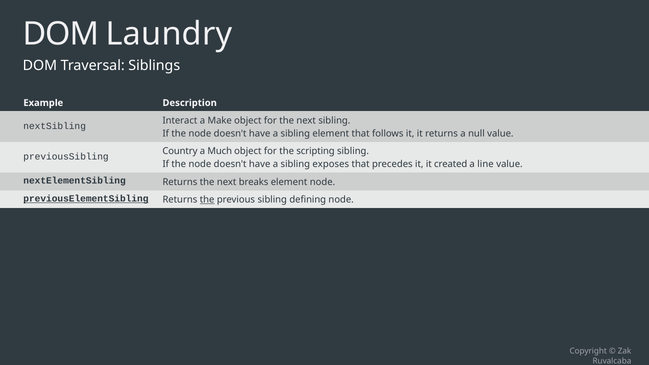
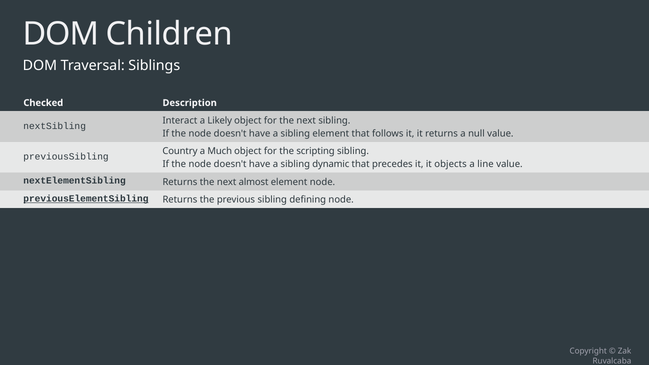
Laundry: Laundry -> Children (169, 34)
Example: Example -> Checked (43, 103)
Make: Make -> Likely (220, 121)
exposes: exposes -> dynamic (331, 164)
created: created -> objects (451, 164)
breaks: breaks -> almost (254, 182)
the underline: present -> none (207, 200)
